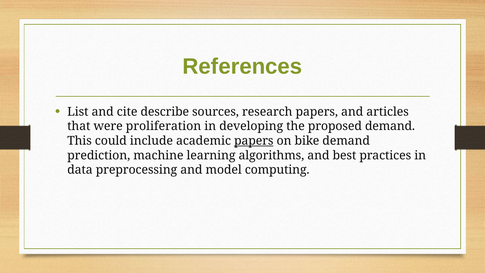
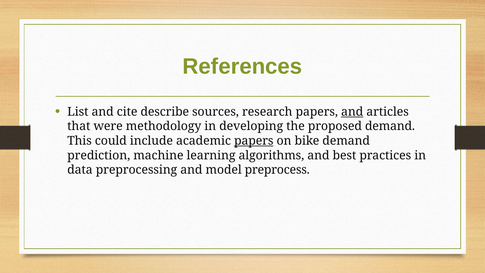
and underline: none -> present (352, 112)
proliferation: proliferation -> methodology (164, 126)
computing: computing -> preprocess (277, 170)
